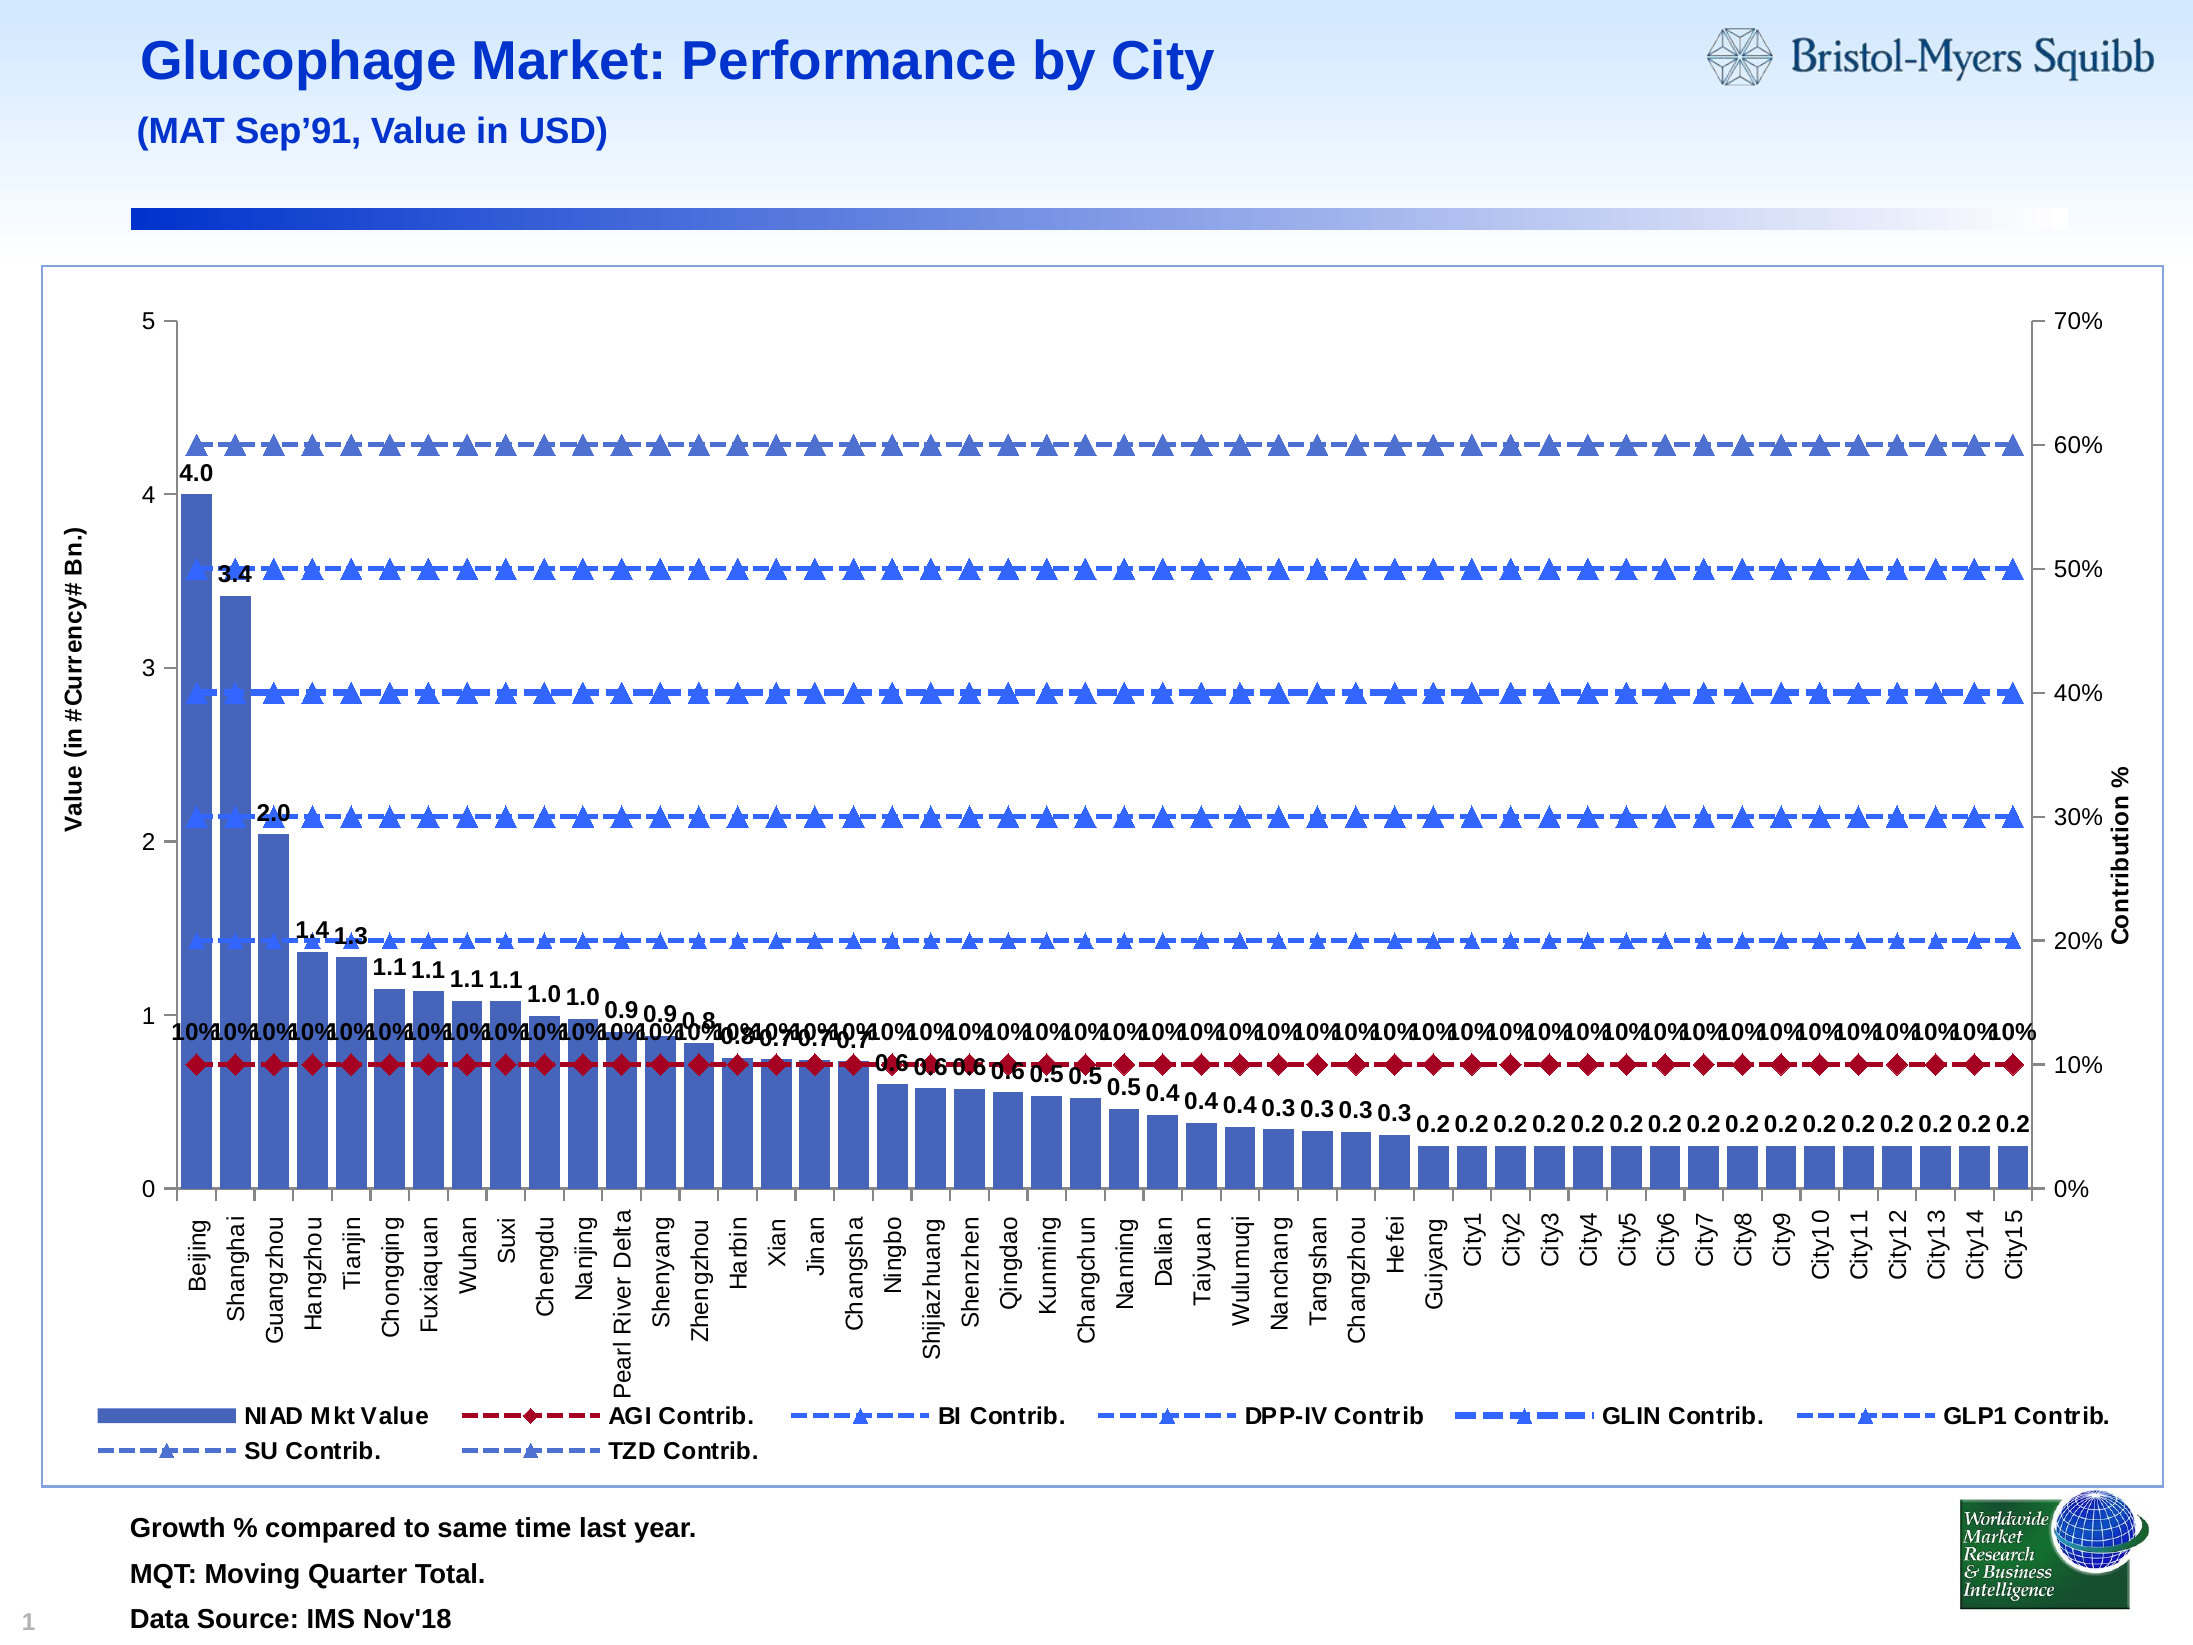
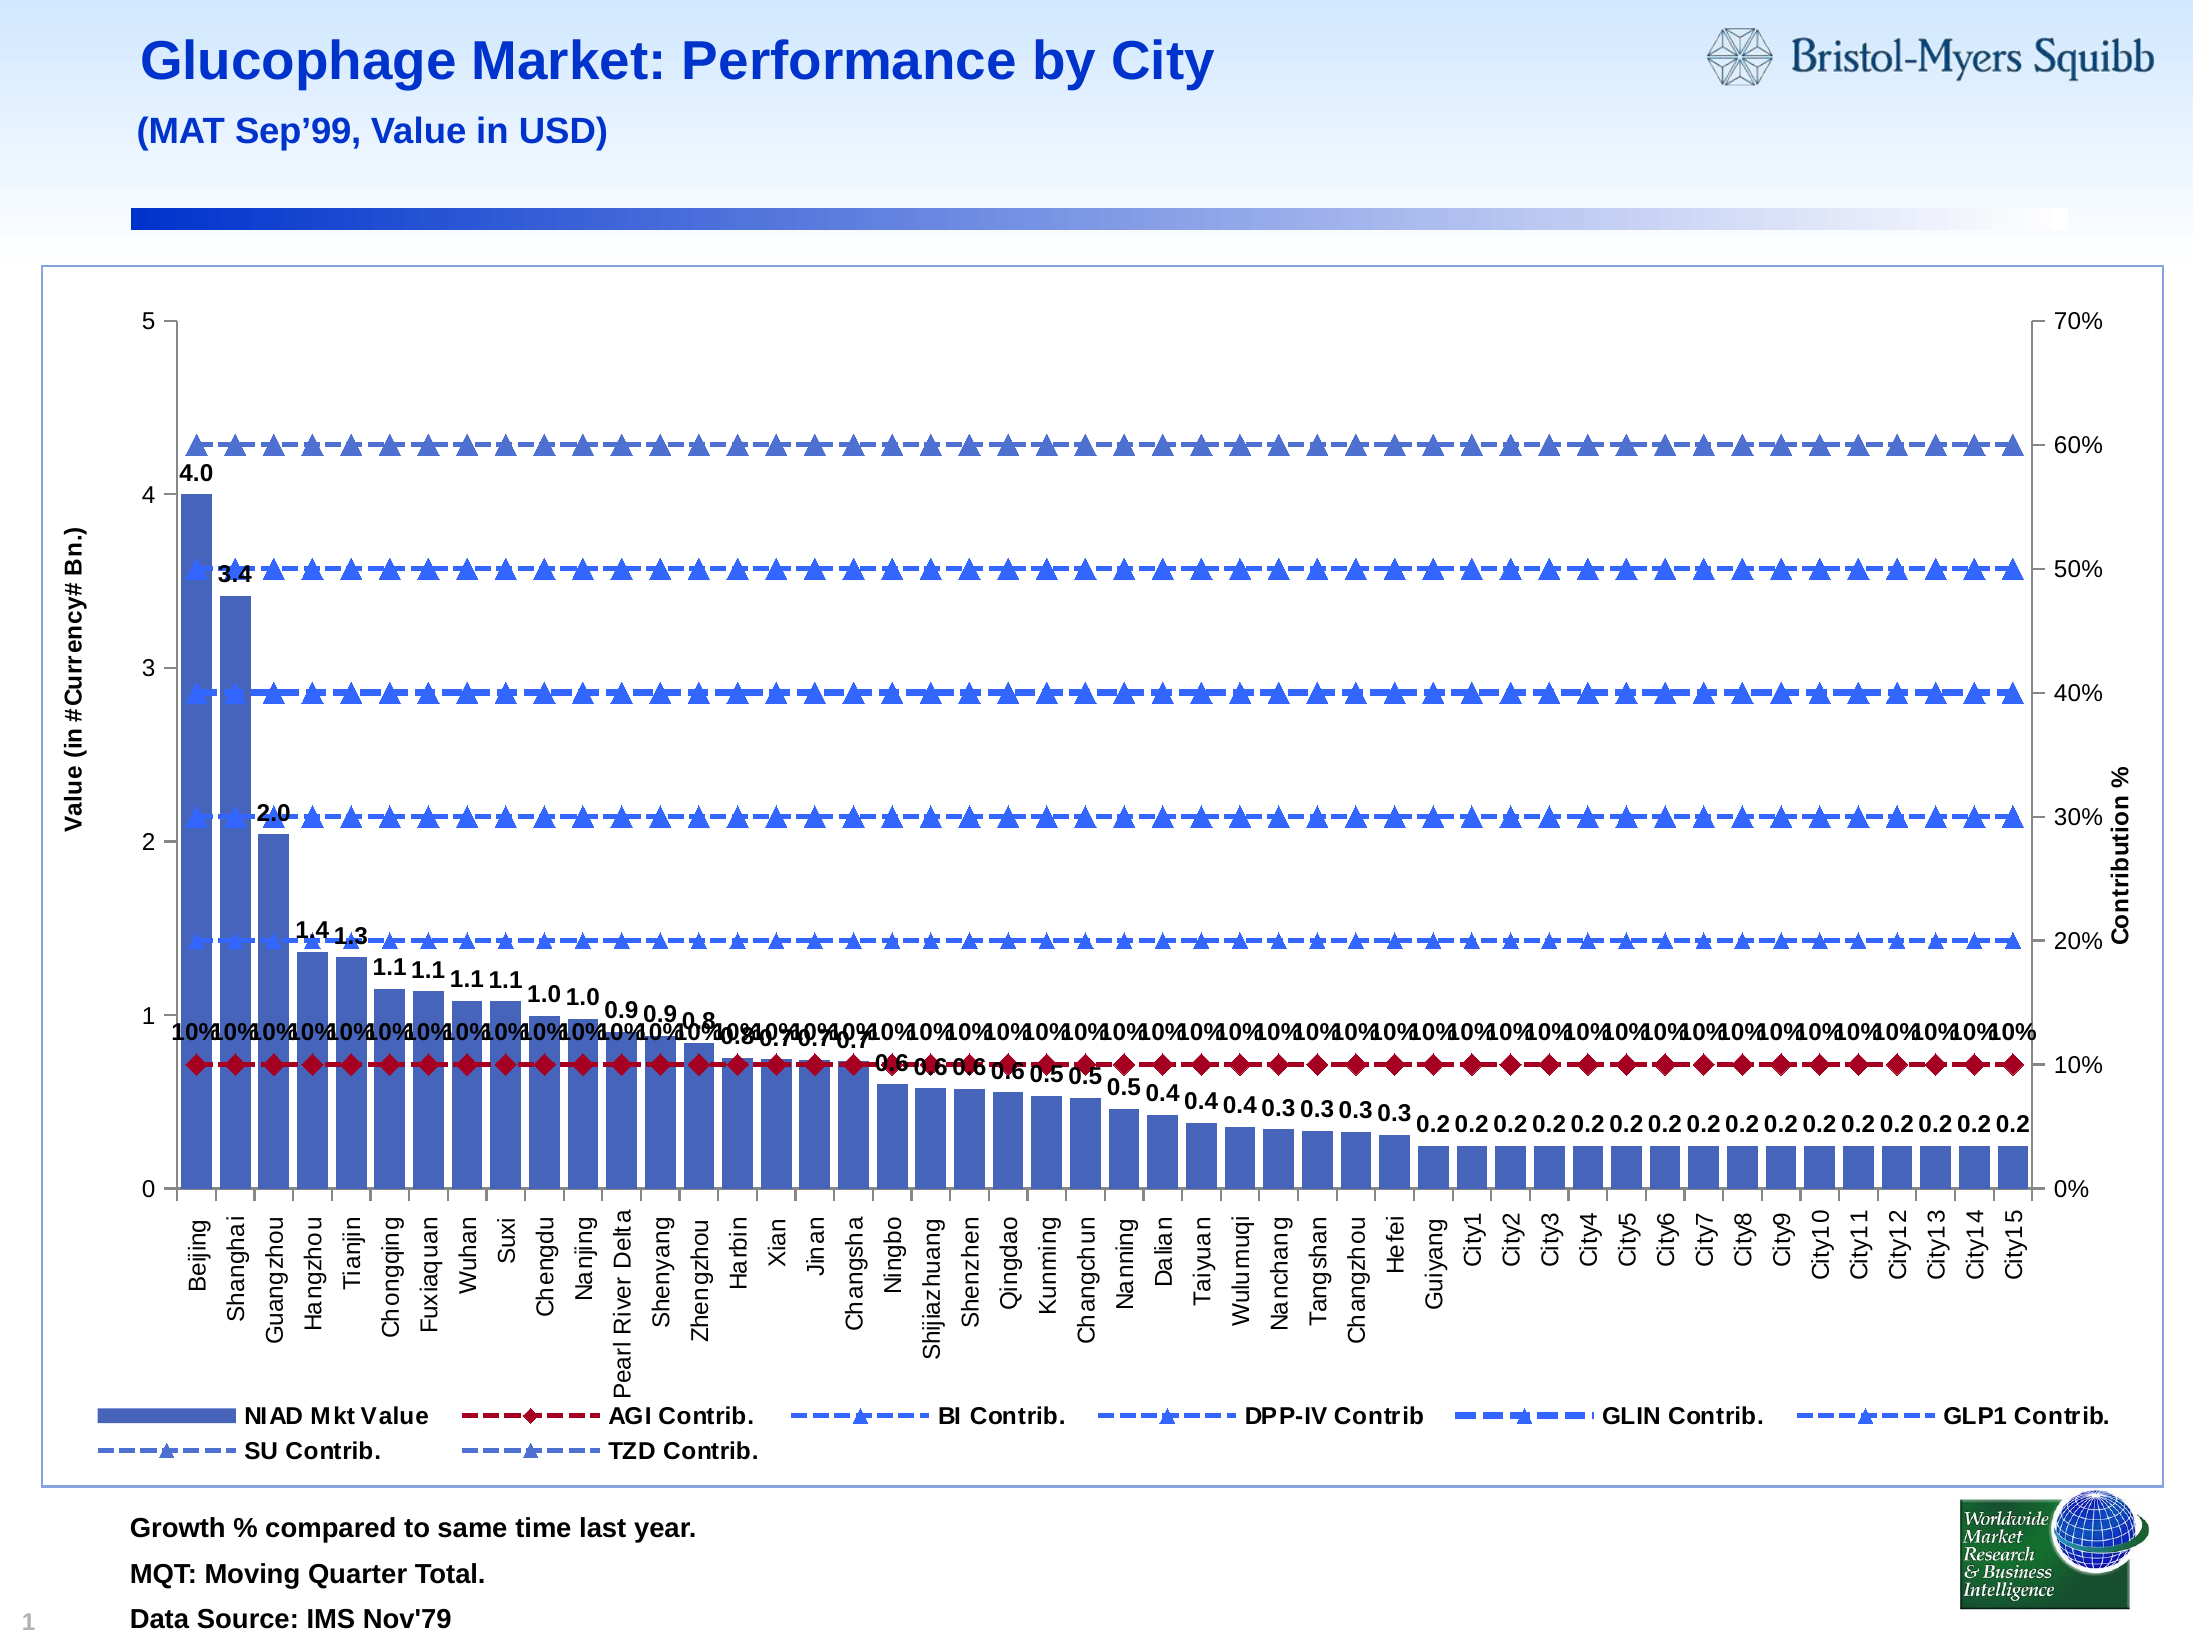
Sep’91: Sep’91 -> Sep’99 (298, 132)
Nov'18: Nov'18 -> Nov'79 (407, 1619)
